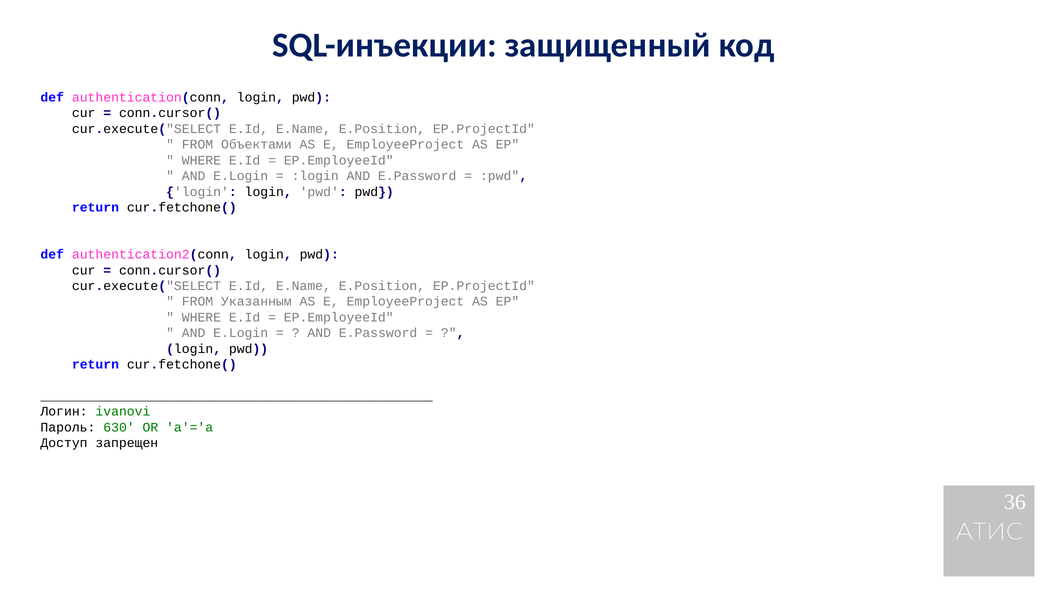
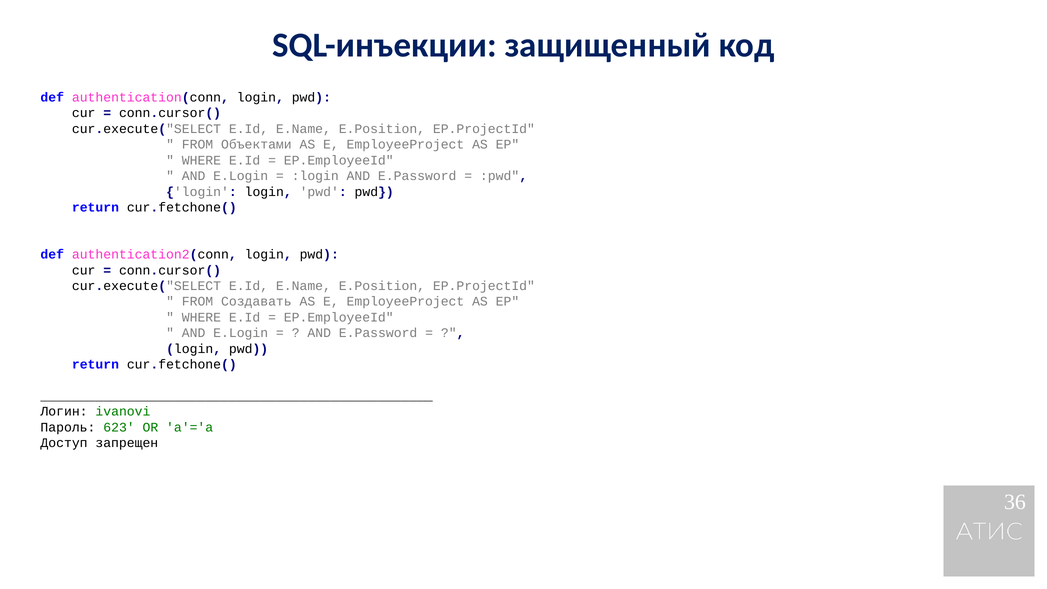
Указанным: Указанным -> Создавать (256, 302)
630: 630 -> 623 (119, 427)
